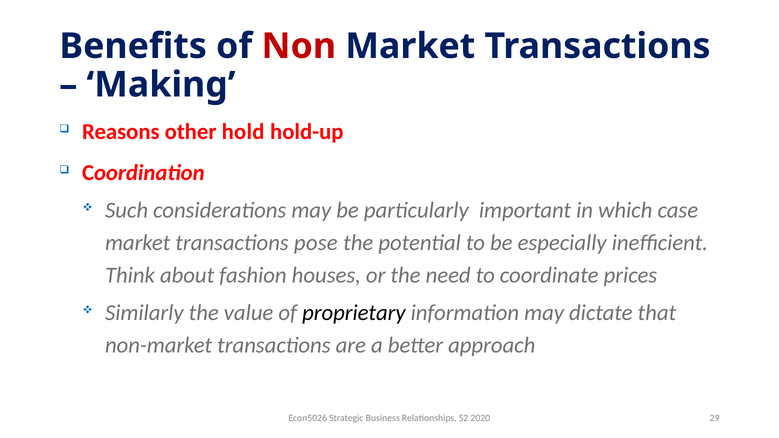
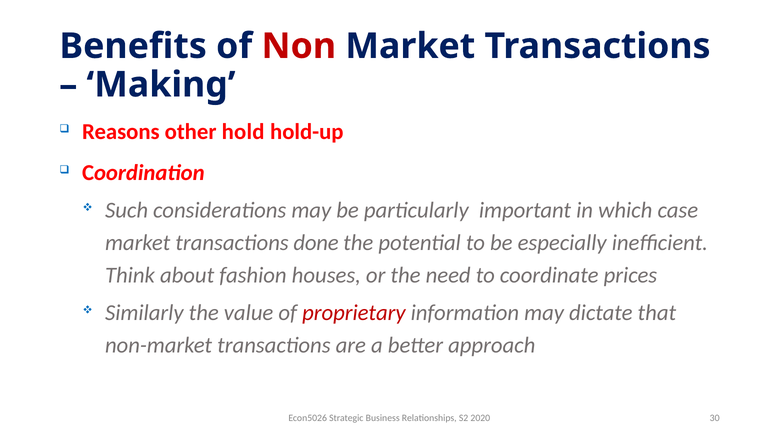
pose: pose -> done (316, 243)
proprietary colour: black -> red (354, 313)
29: 29 -> 30 (715, 418)
